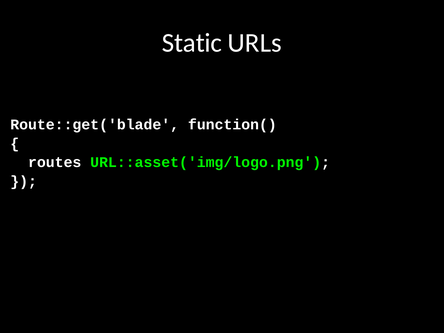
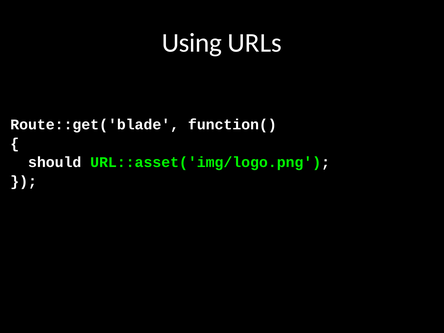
Static: Static -> Using (192, 43)
routes: routes -> should (55, 162)
